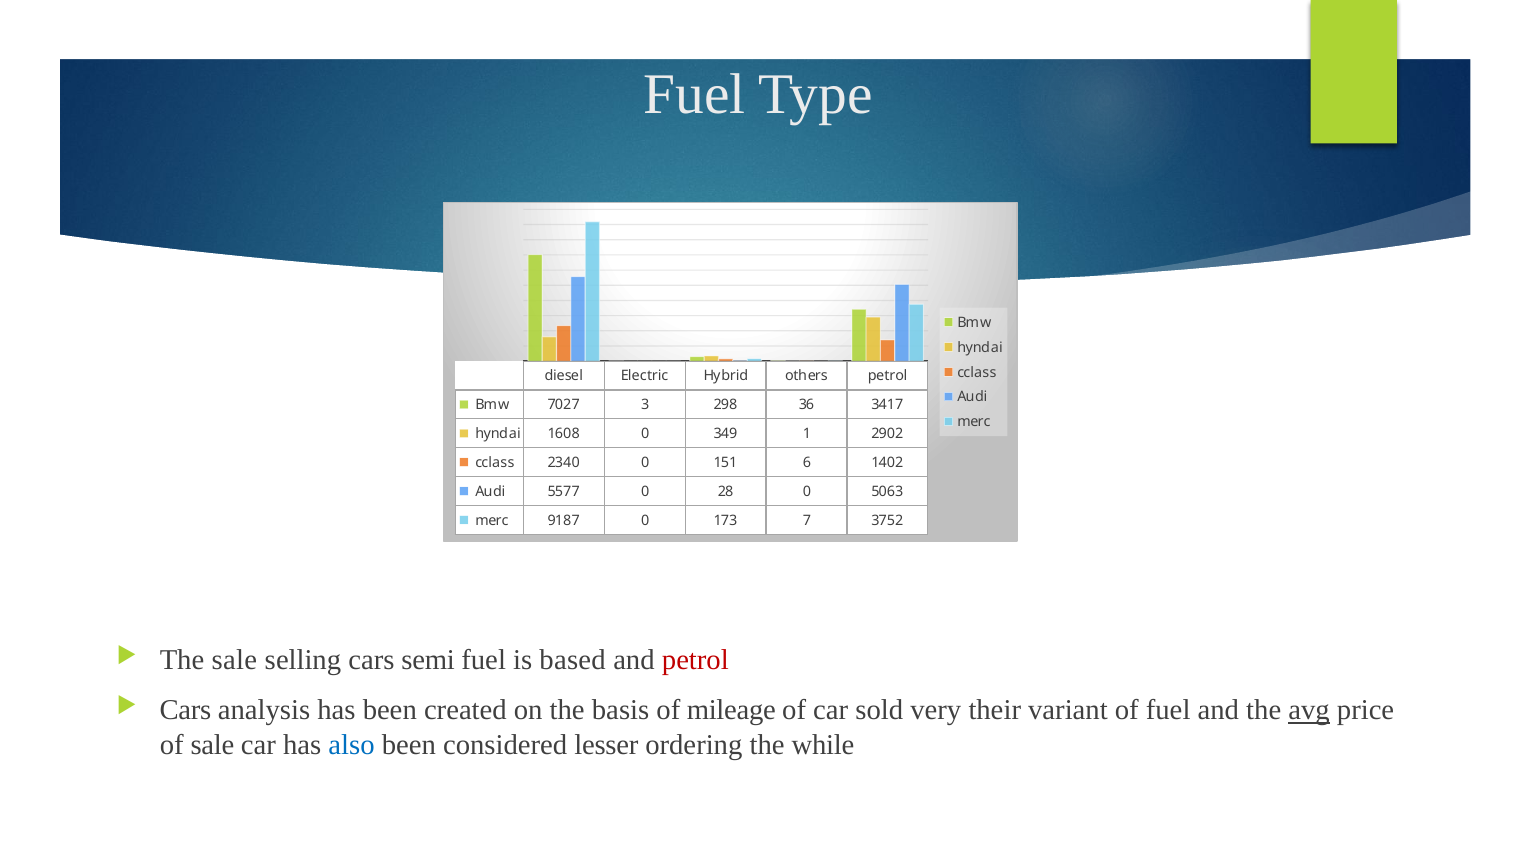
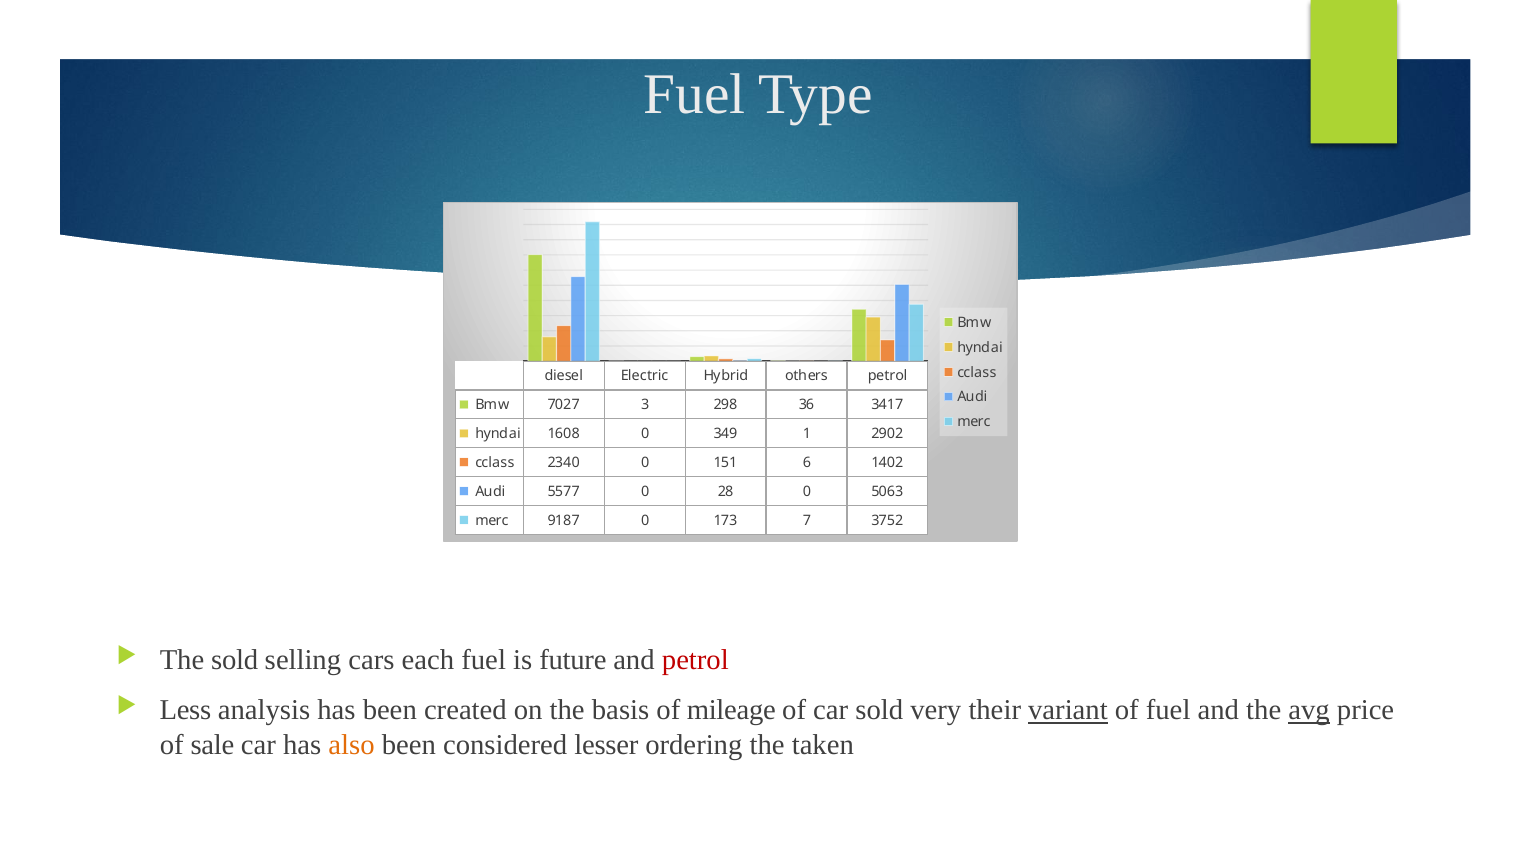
The sale: sale -> sold (235, 660)
semi: semi -> each (428, 660)
based: based -> future (573, 660)
Cars: Cars -> Less (185, 711)
variant underline: none -> present (1068, 711)
also colour: blue -> orange (352, 745)
while: while -> taken (823, 745)
